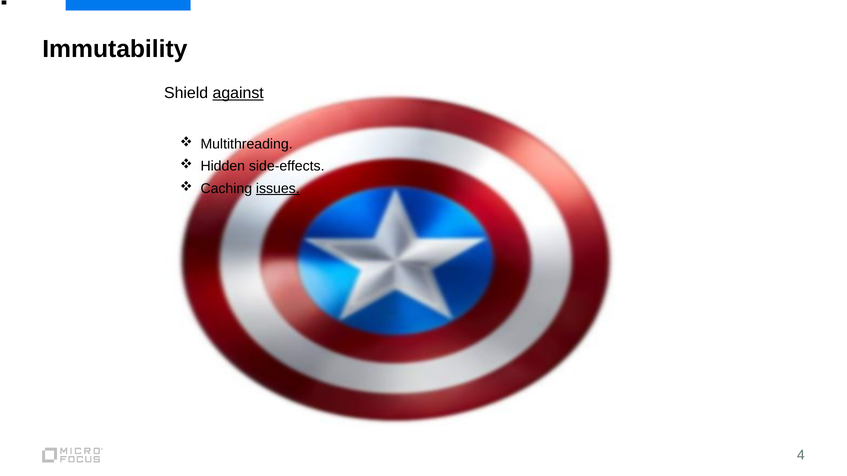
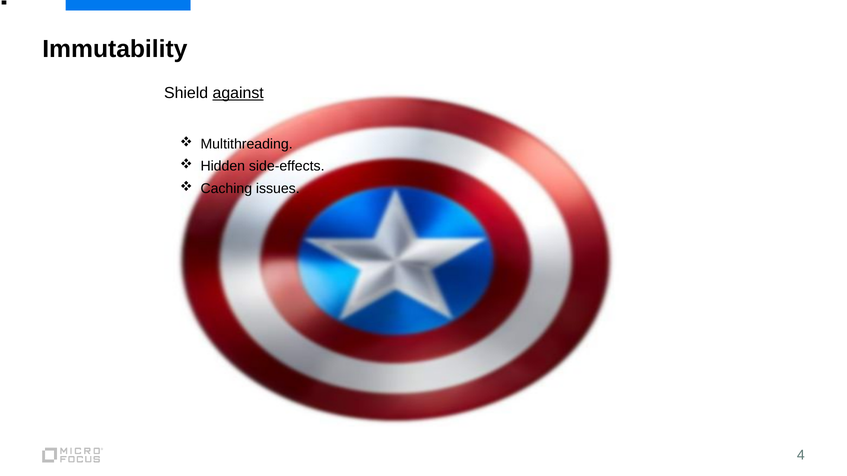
issues underline: present -> none (278, 189)
